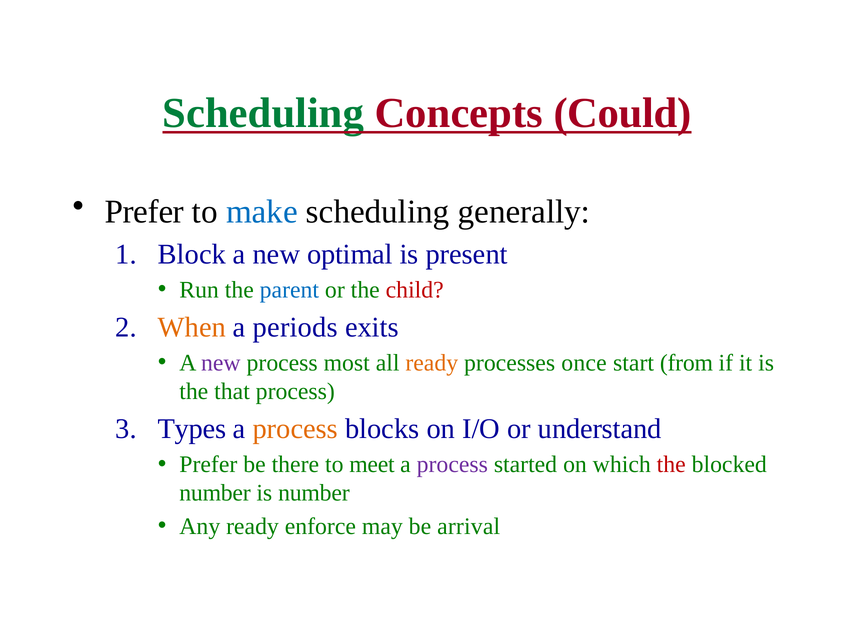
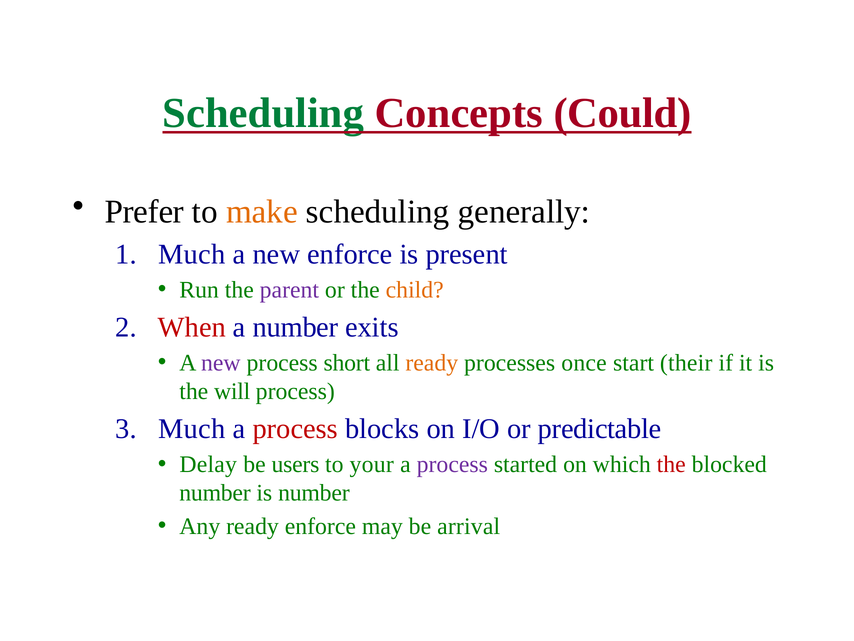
make colour: blue -> orange (262, 212)
Block: Block -> Much (192, 254)
new optimal: optimal -> enforce (350, 254)
parent colour: blue -> purple (289, 290)
child colour: red -> orange (415, 290)
When colour: orange -> red (192, 327)
a periods: periods -> number (296, 327)
most: most -> short (347, 363)
from: from -> their (686, 363)
that: that -> will (232, 391)
Types: Types -> Much (192, 429)
process colour: orange -> red (295, 429)
understand: understand -> predictable (600, 429)
Prefer: Prefer -> Delay (208, 464)
there: there -> users (295, 464)
meet: meet -> your (372, 464)
